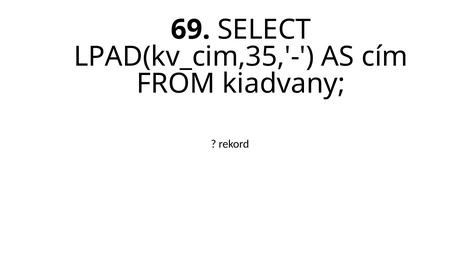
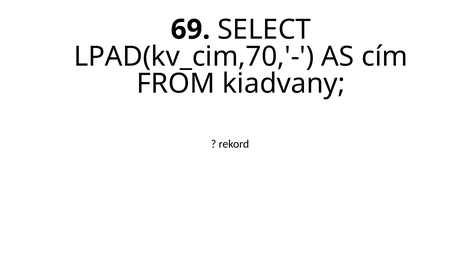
LPAD(kv_cim,35,'-: LPAD(kv_cim,35,'- -> LPAD(kv_cim,70,'- (194, 57)
